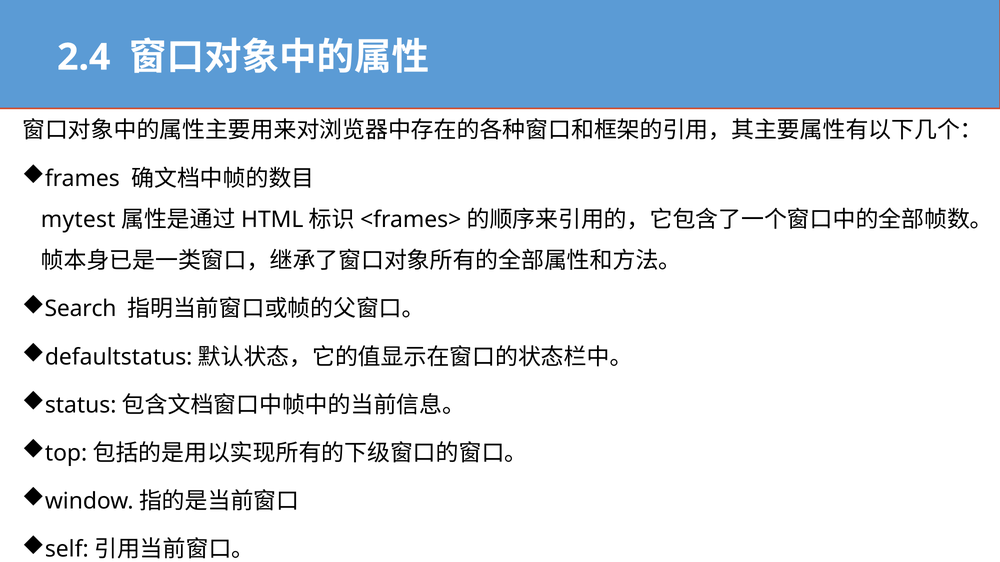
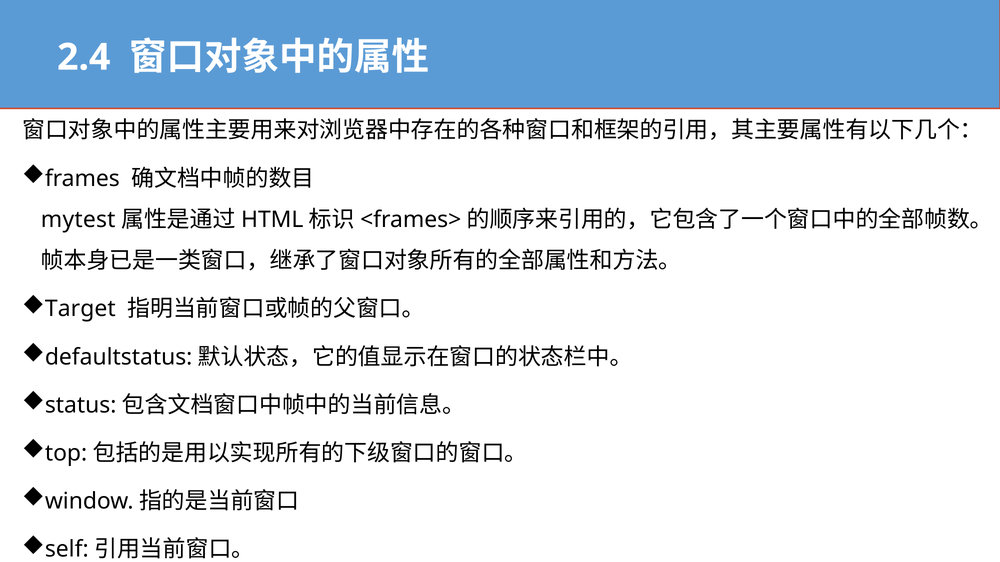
Search: Search -> Target (80, 309)
